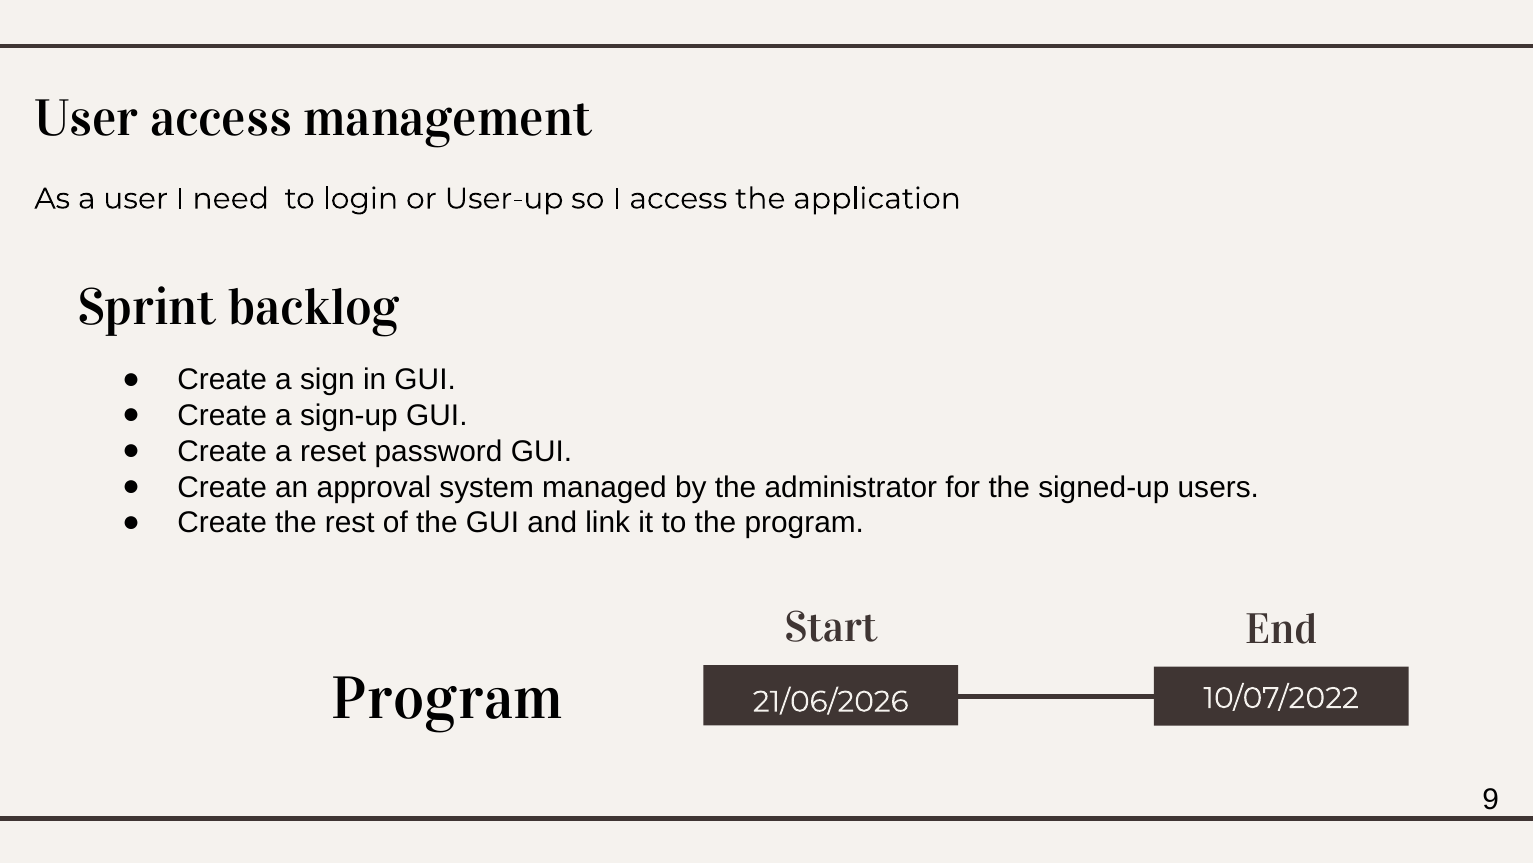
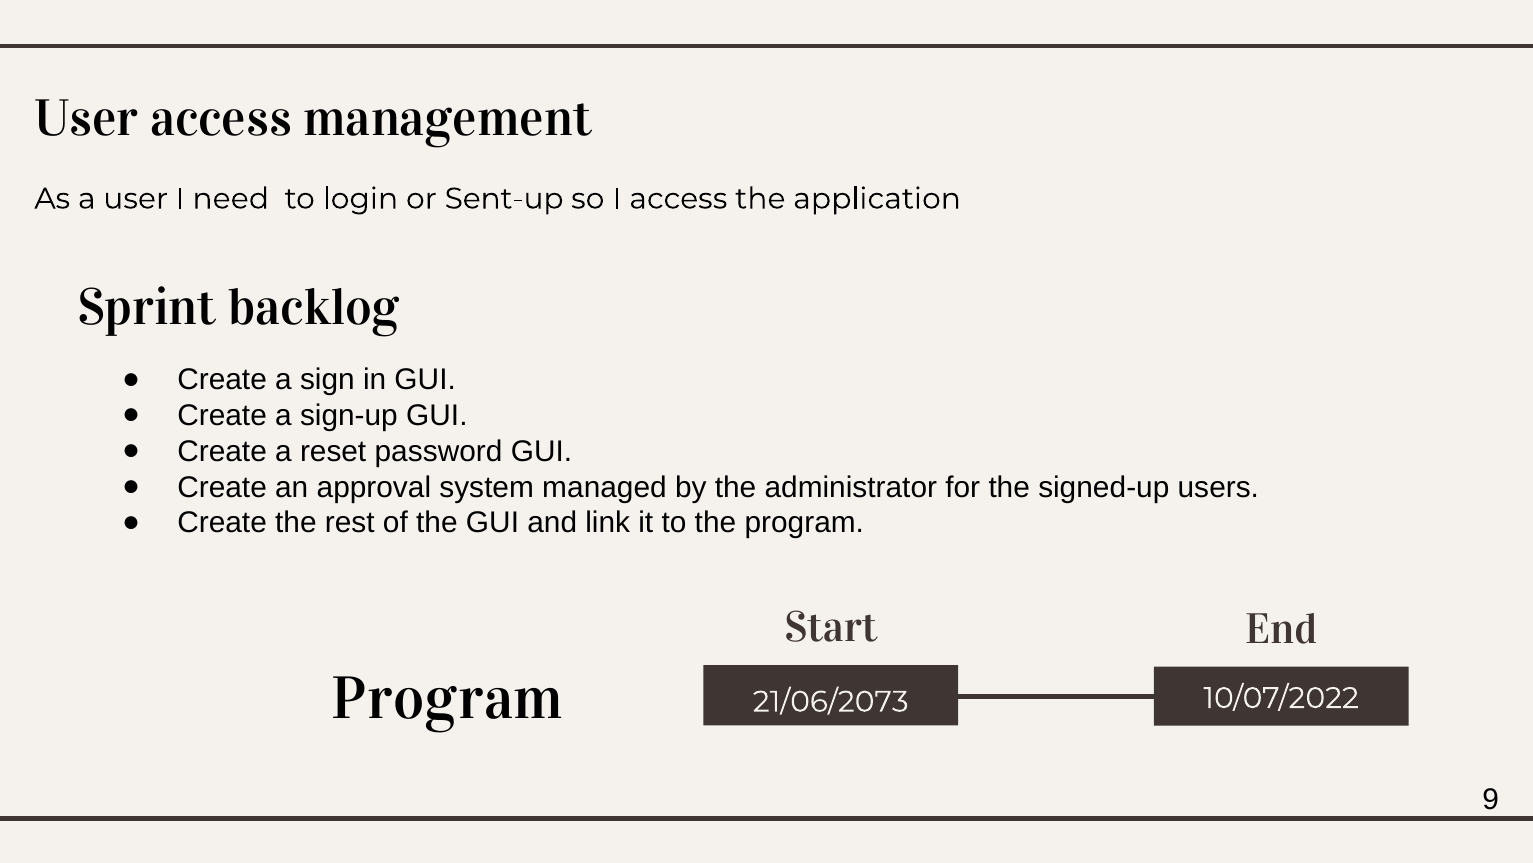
User-up: User-up -> Sent-up (504, 199)
21/06/2026: 21/06/2026 -> 21/06/2073 (831, 701)
